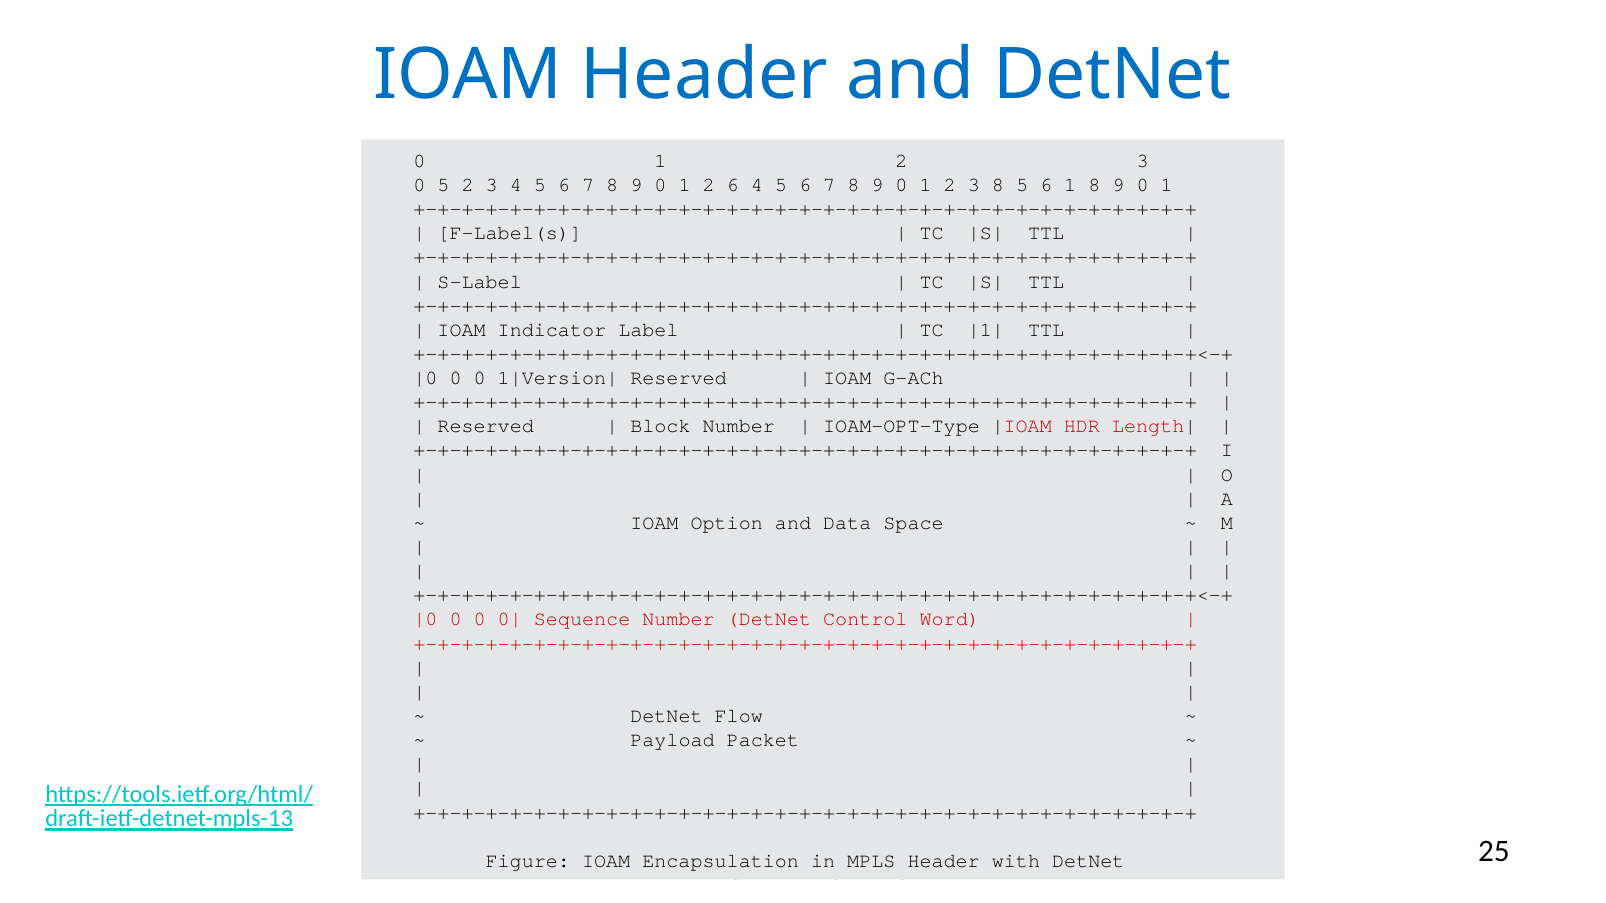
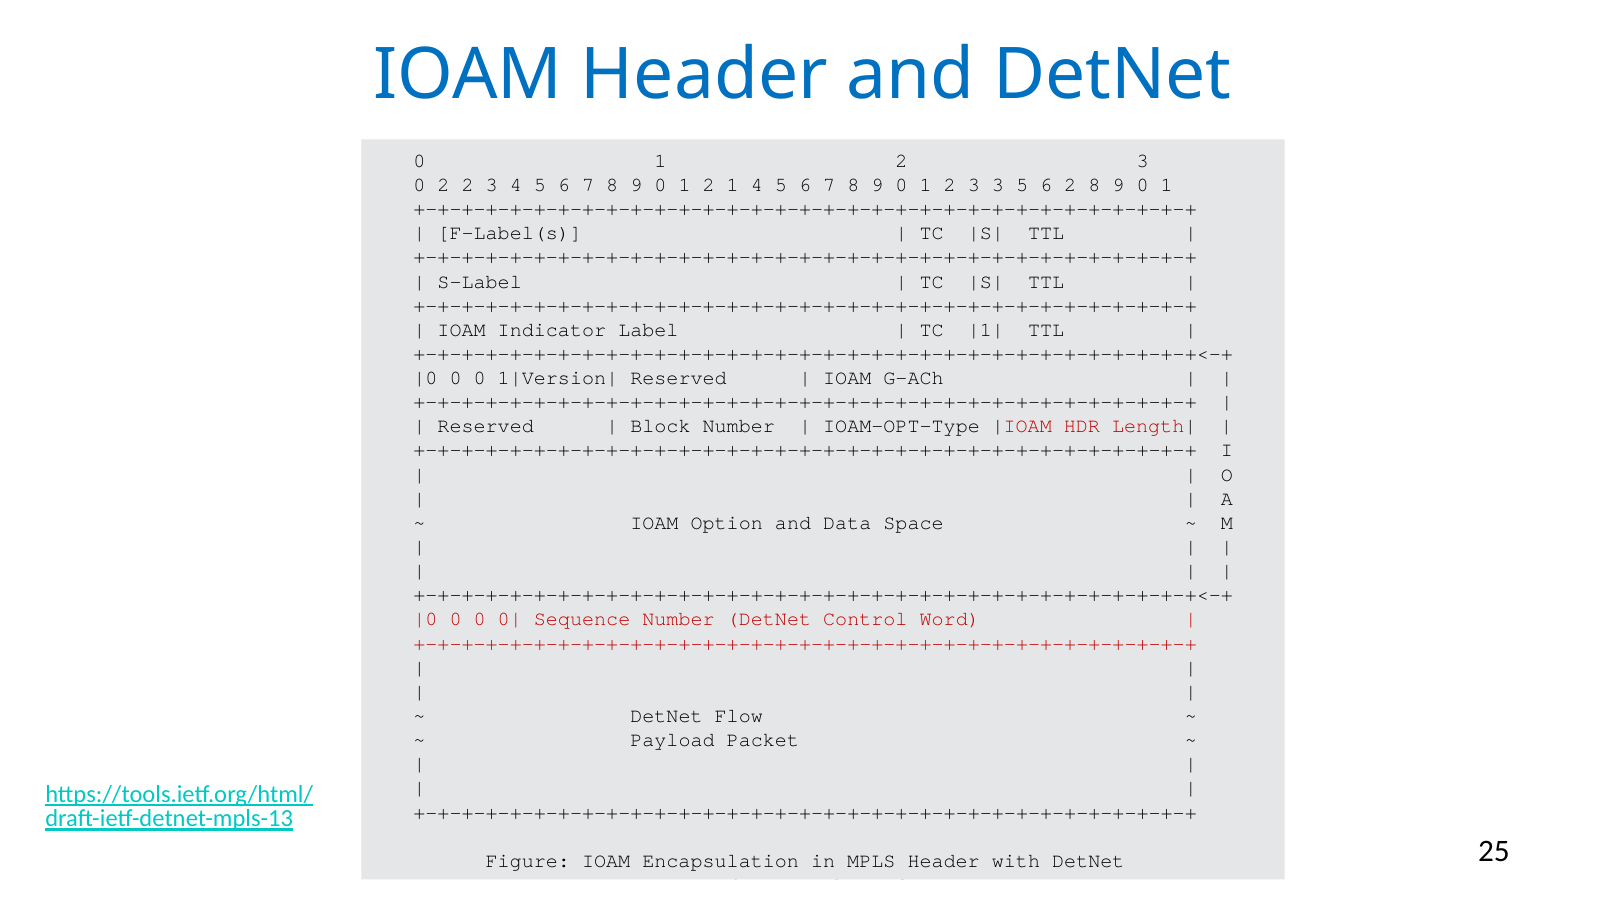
0 5: 5 -> 2 (443, 185)
2 6: 6 -> 1 (733, 185)
3 8: 8 -> 3 (998, 185)
6 1: 1 -> 2 (1070, 185)
